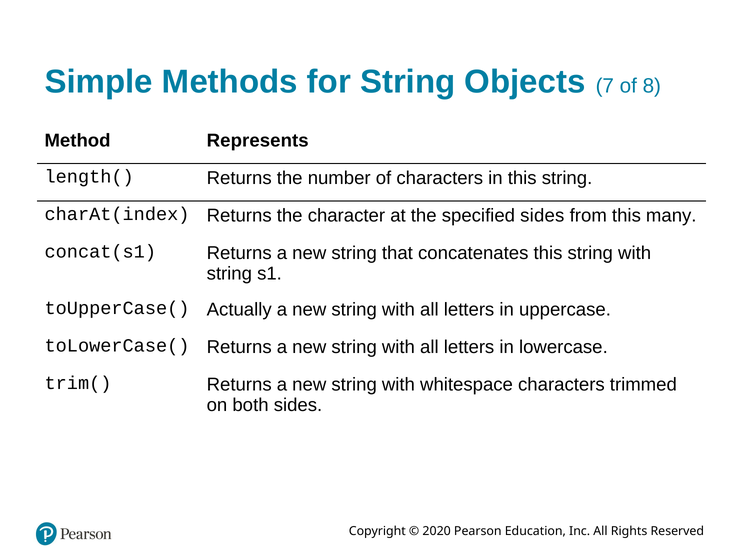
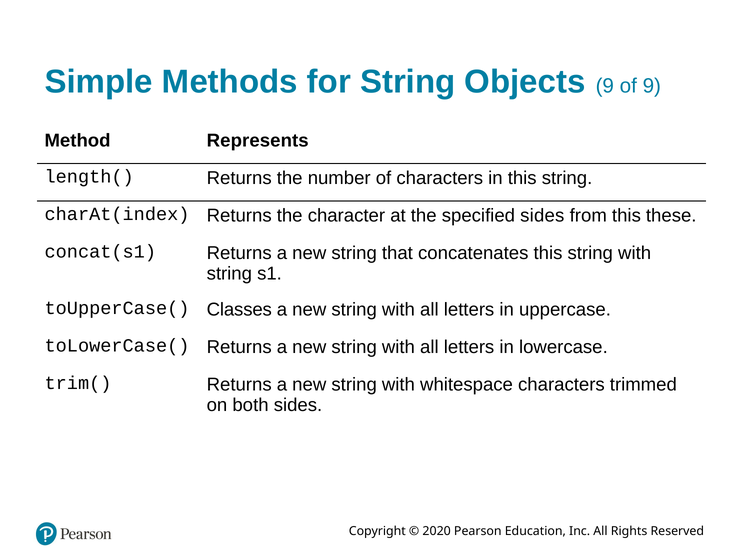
Objects 7: 7 -> 9 (605, 86)
of 8: 8 -> 9 (652, 86)
many: many -> these (671, 216)
Actually: Actually -> Classes (239, 310)
